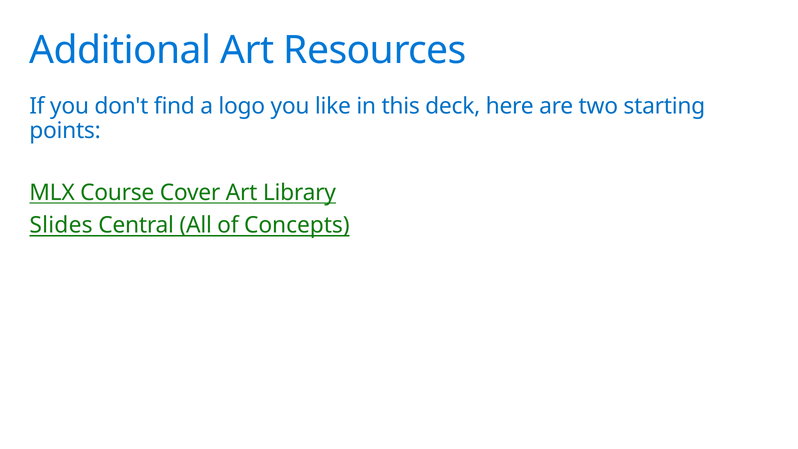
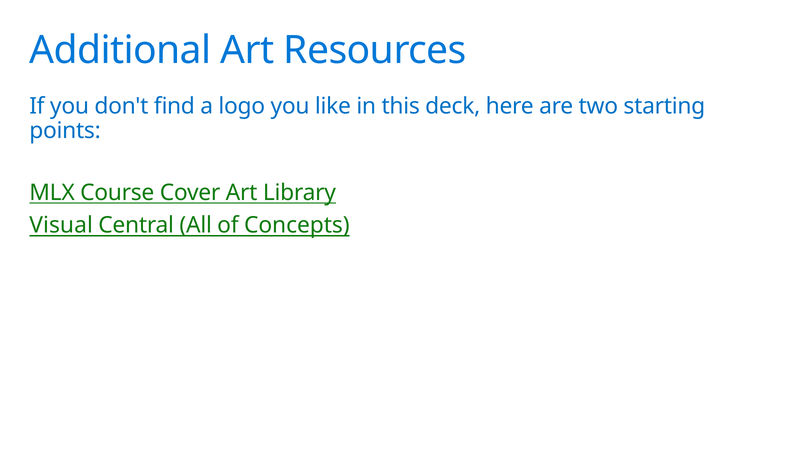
Slides: Slides -> Visual (61, 225)
